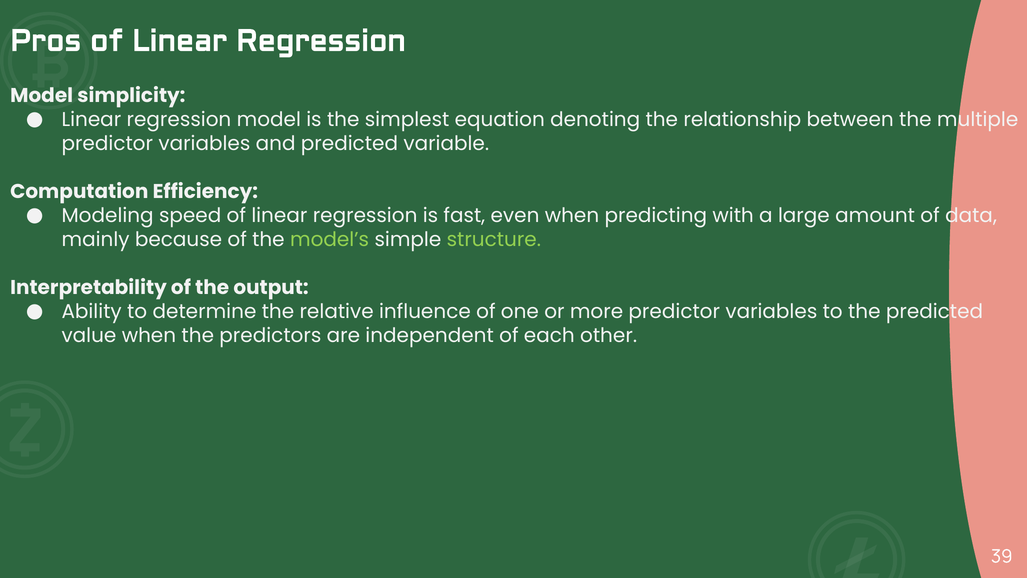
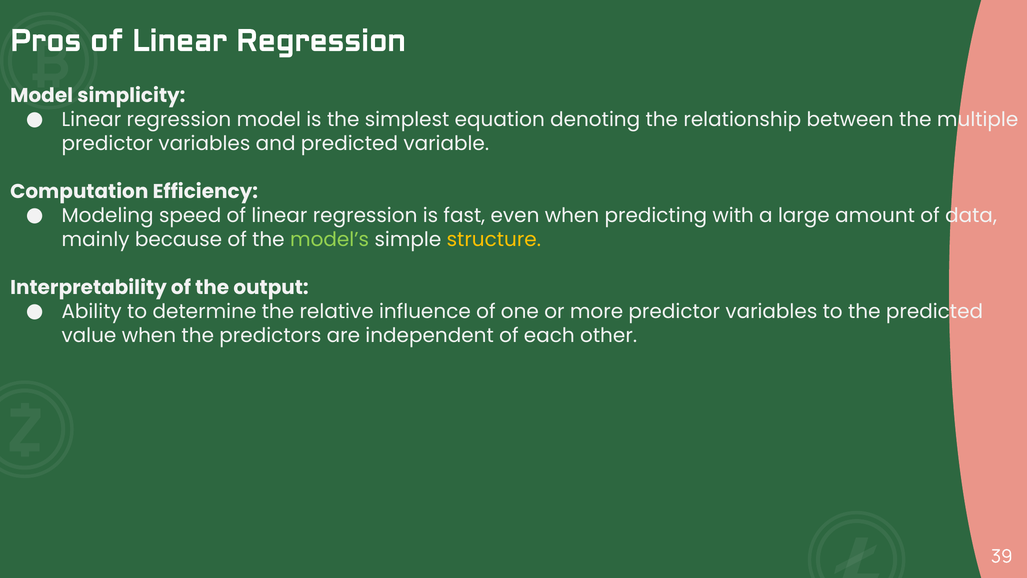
structure colour: light green -> yellow (494, 239)
